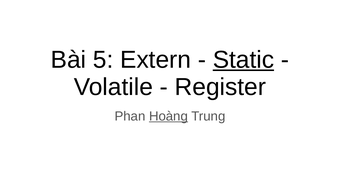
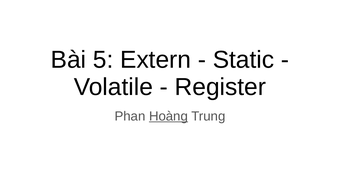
Static underline: present -> none (243, 60)
